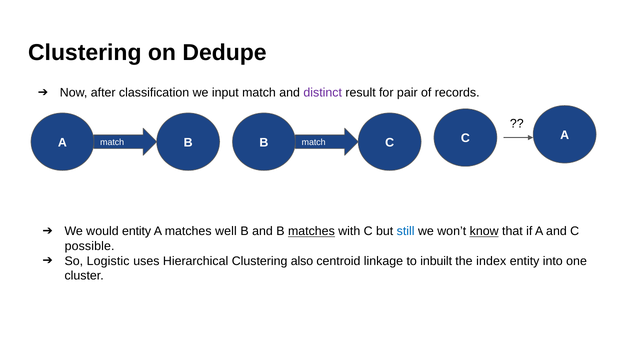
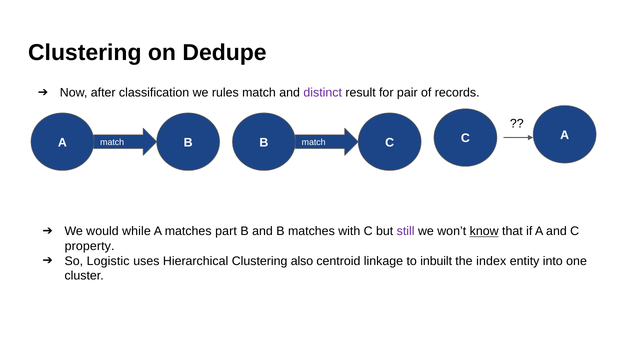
input: input -> rules (225, 93)
would entity: entity -> while (136, 231)
well: well -> part (226, 231)
matches underline: present -> none (311, 231)
still colour: blue -> purple (406, 231)
possible: possible -> property (90, 246)
